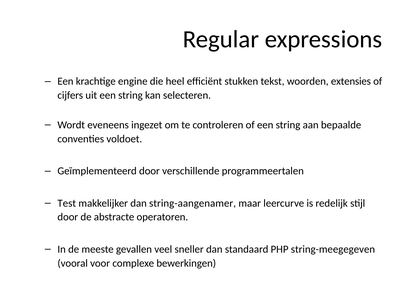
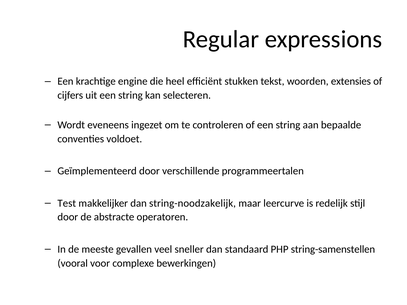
string-aangenamer: string-aangenamer -> string-noodzakelijk (193, 203)
string-meegegeven: string-meegegeven -> string-samenstellen (333, 249)
